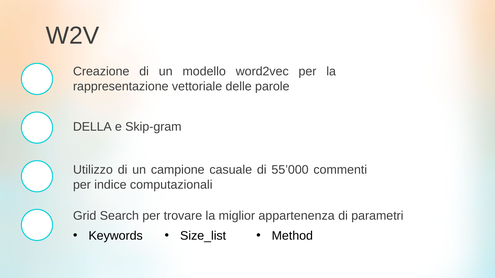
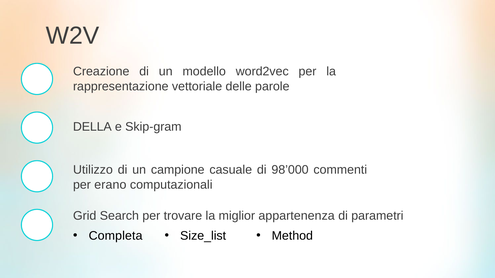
55’000: 55’000 -> 98’000 (290, 170)
indice: indice -> erano (110, 185)
Keywords: Keywords -> Completa (116, 236)
